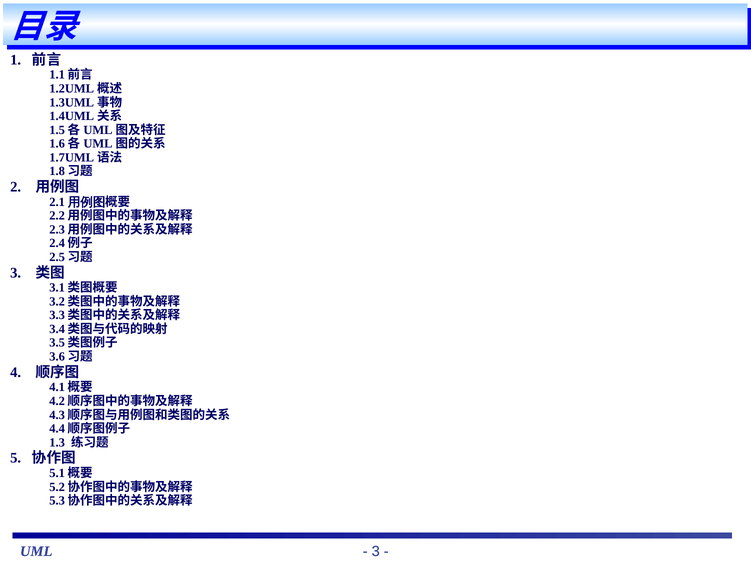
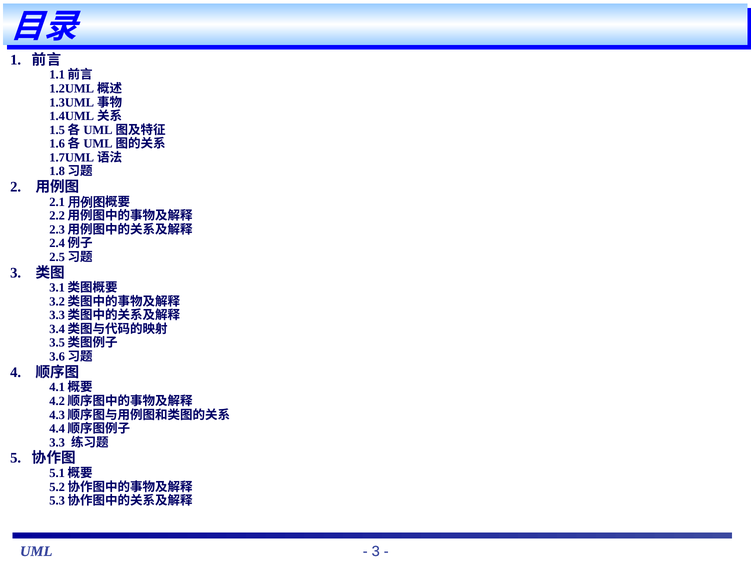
1.3: 1.3 -> 3.3 (57, 443)
